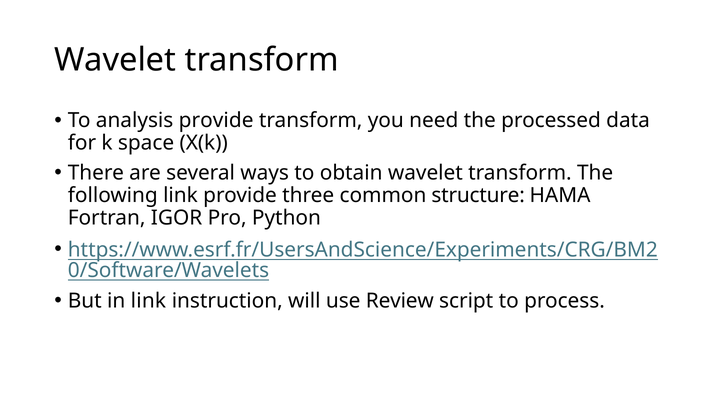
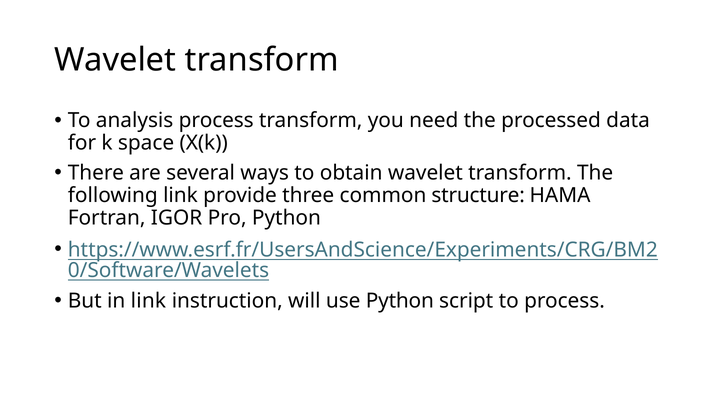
analysis provide: provide -> process (216, 121)
use Review: Review -> Python (400, 301)
